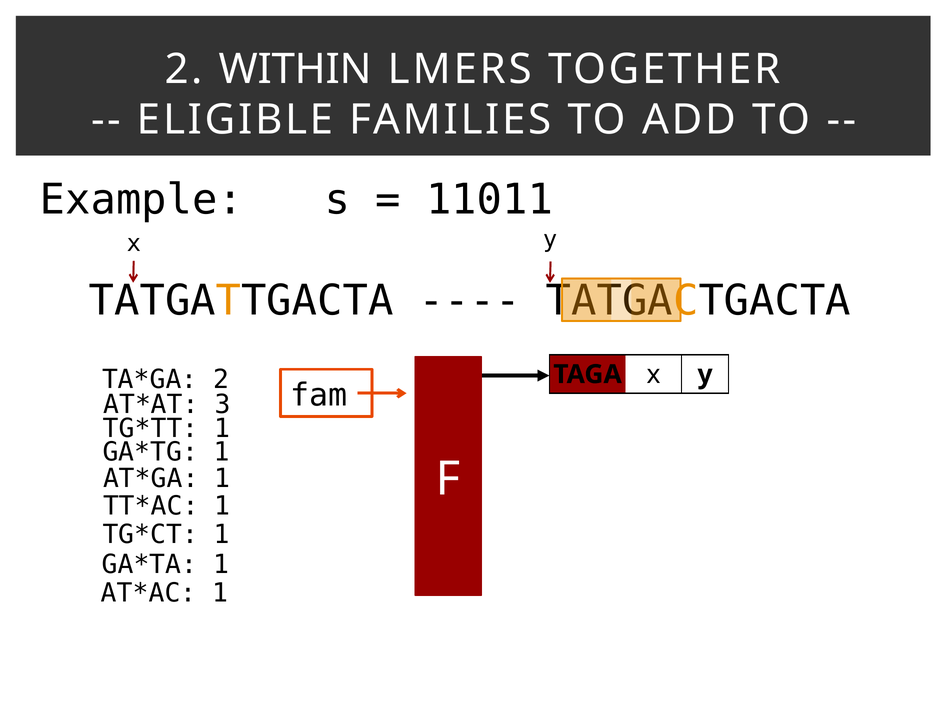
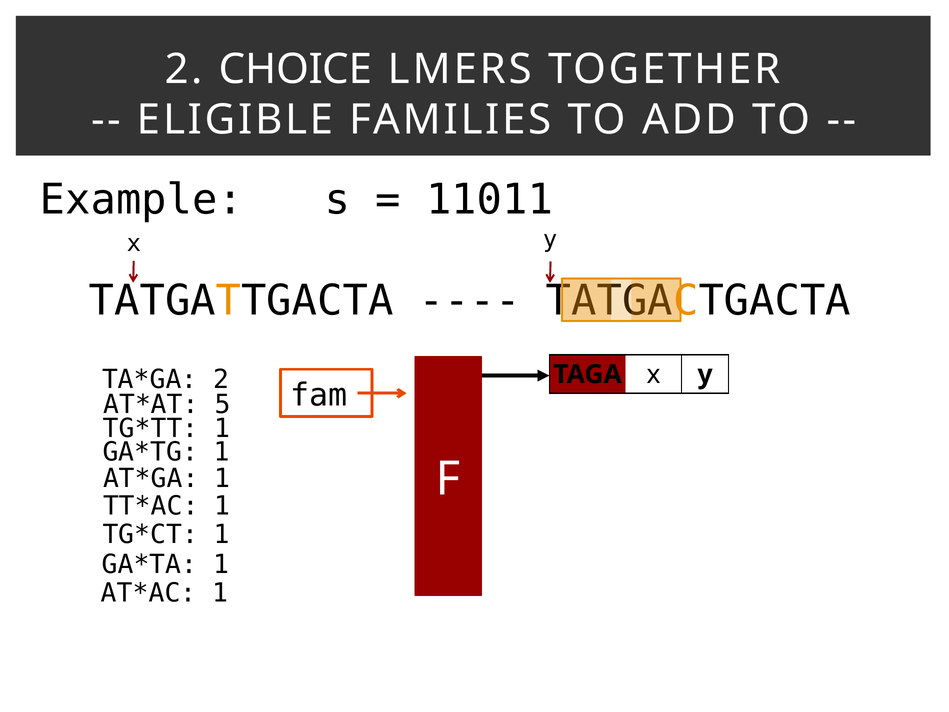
WITHIN: WITHIN -> CHOICE (296, 69)
3: 3 -> 5 (222, 404)
